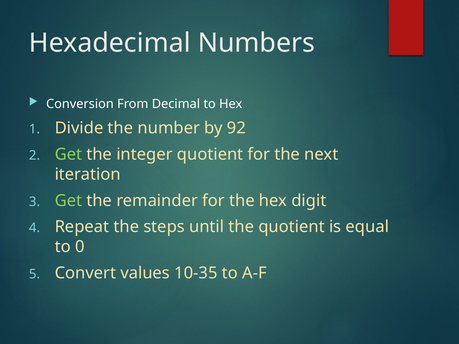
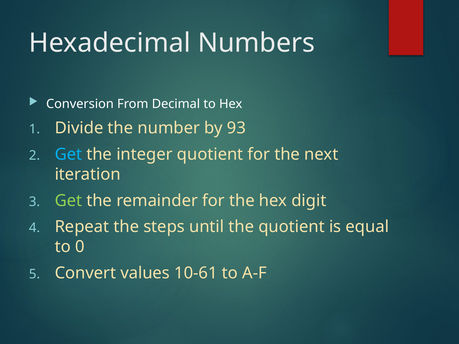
92: 92 -> 93 (236, 128)
Get colour: light green -> light blue (68, 154)
10-35: 10-35 -> 10-61 (196, 273)
